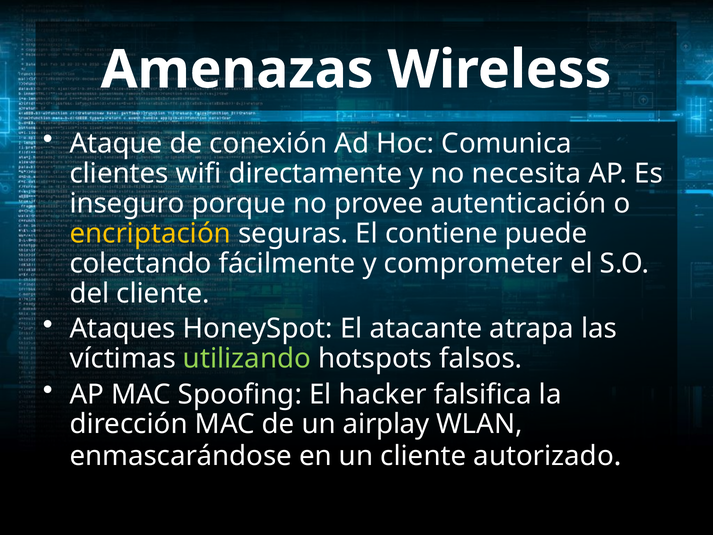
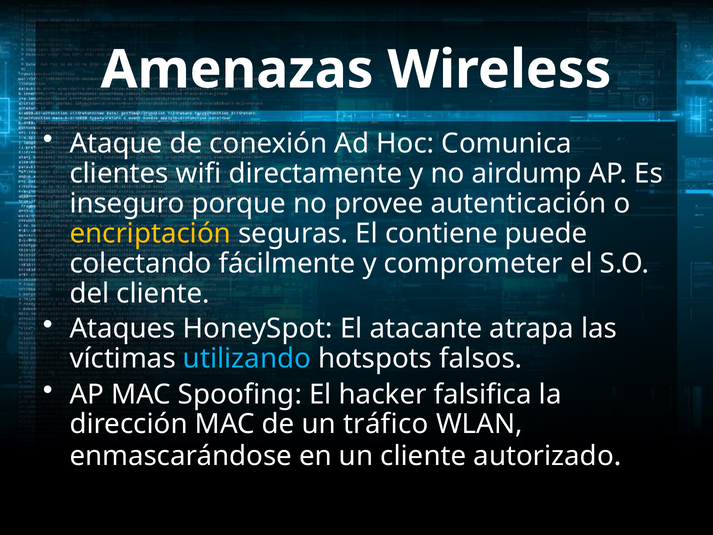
necesita: necesita -> airdump (527, 173)
utilizando colour: light green -> light blue (247, 359)
airplay: airplay -> tráfico (386, 424)
